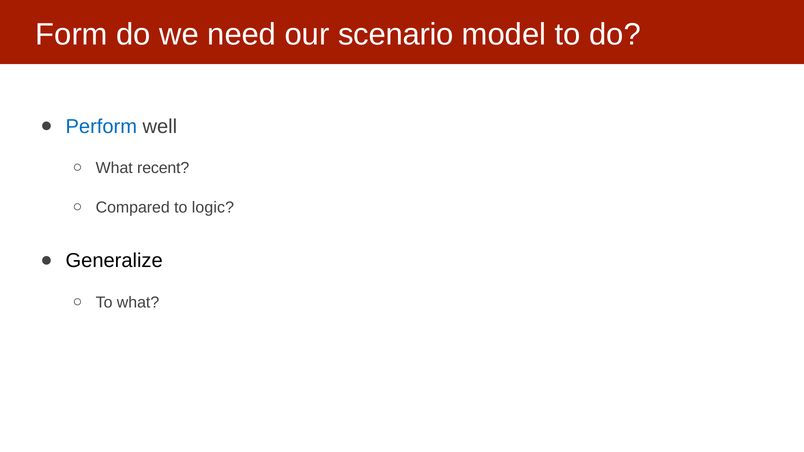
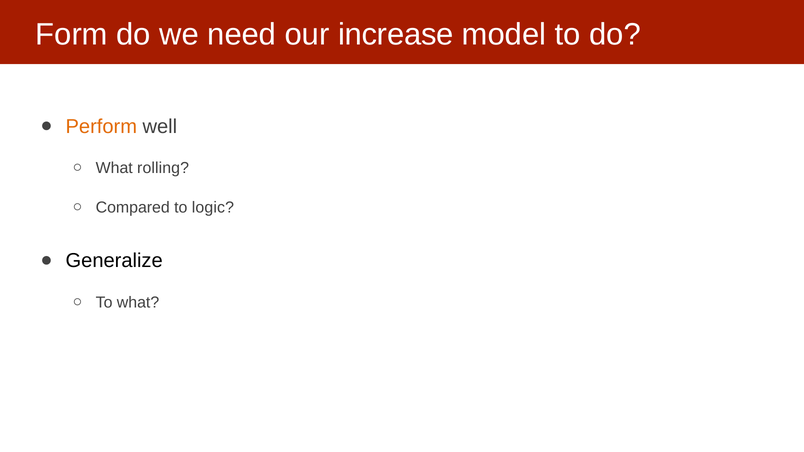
scenario: scenario -> increase (396, 35)
Perform colour: blue -> orange (101, 126)
recent: recent -> rolling (163, 168)
